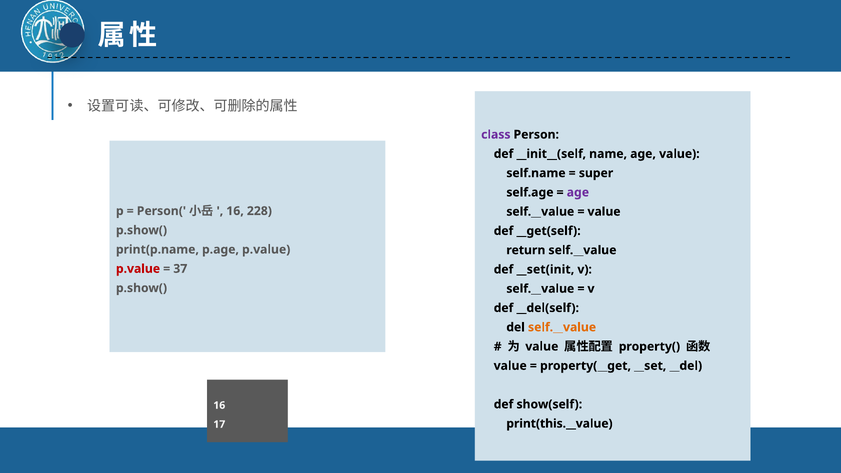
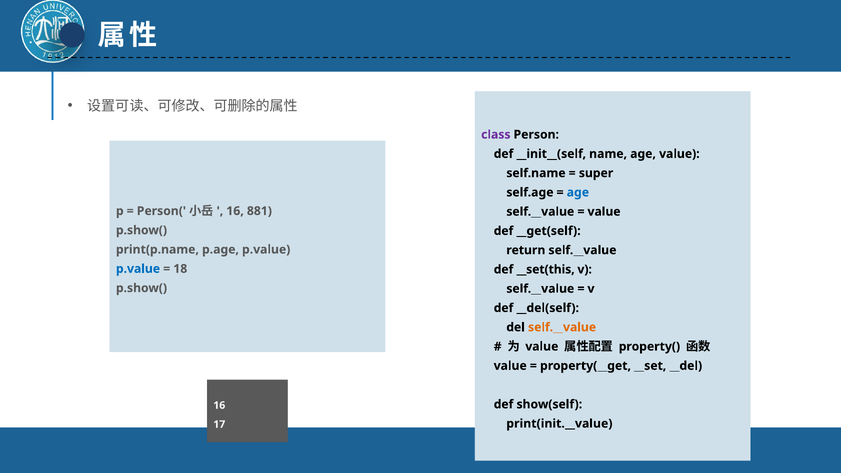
age colour: purple -> blue (578, 192)
228: 228 -> 881 (259, 211)
p.value colour: red -> blue (138, 269)
37: 37 -> 18 (180, 269)
__set(init: __set(init -> __set(this (545, 269)
print(this.__value: print(this.__value -> print(init.__value (559, 424)
